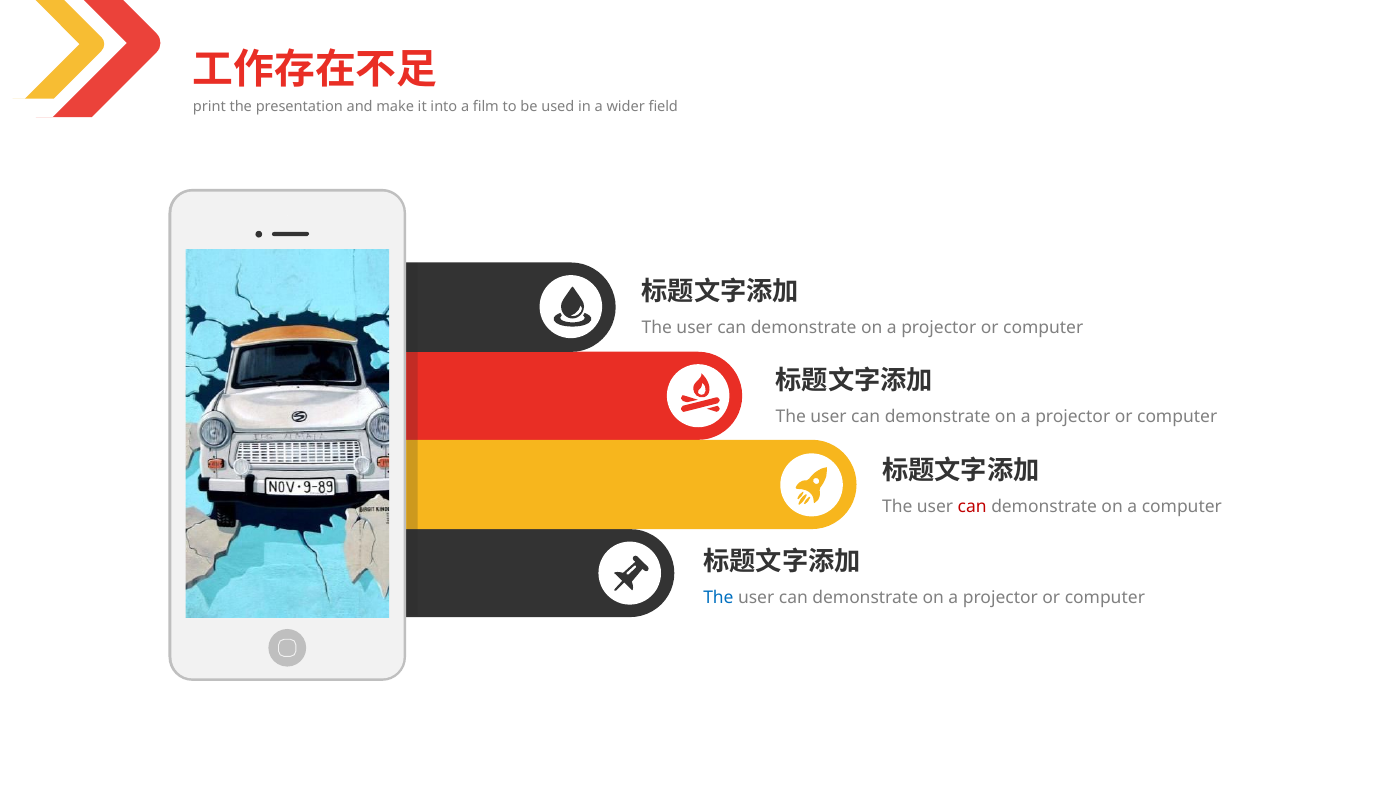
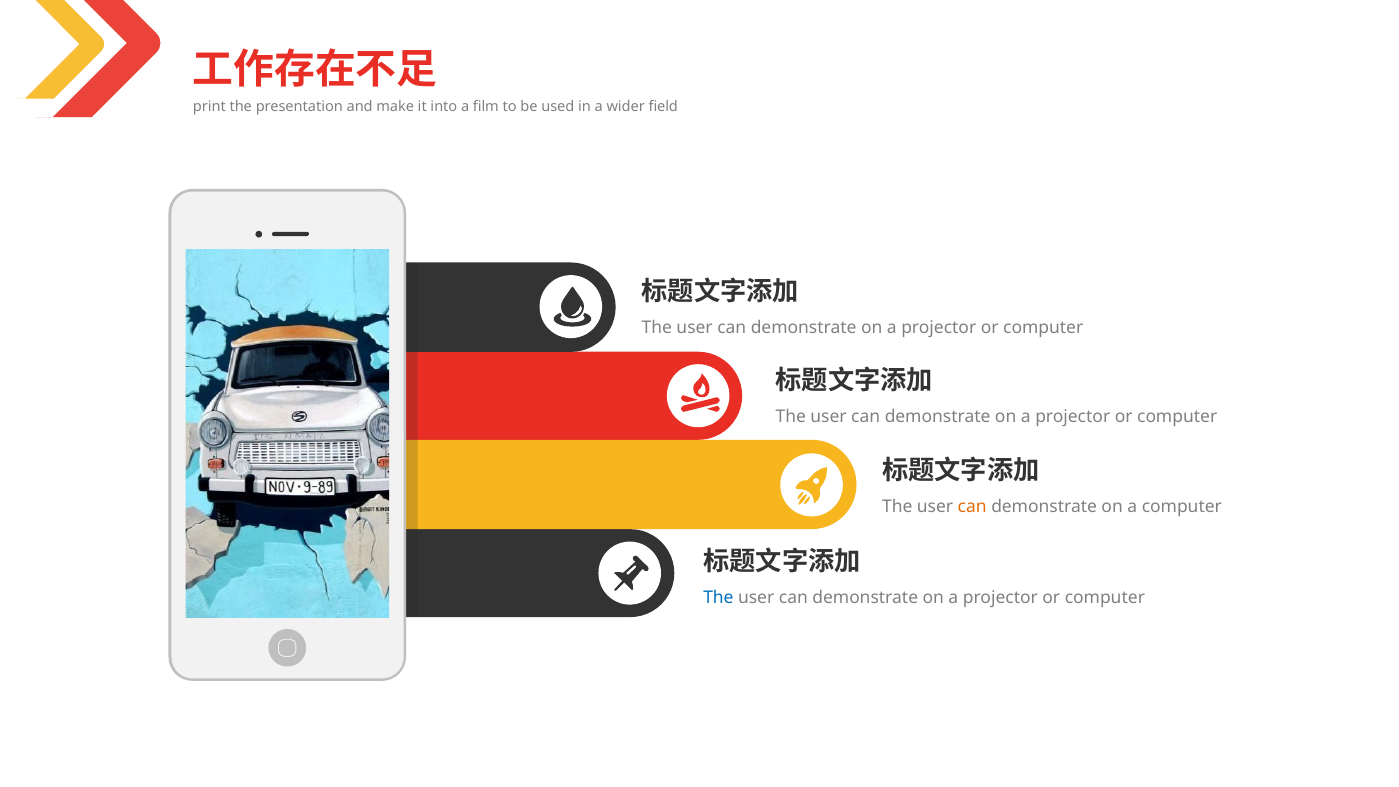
can colour: red -> orange (972, 507)
